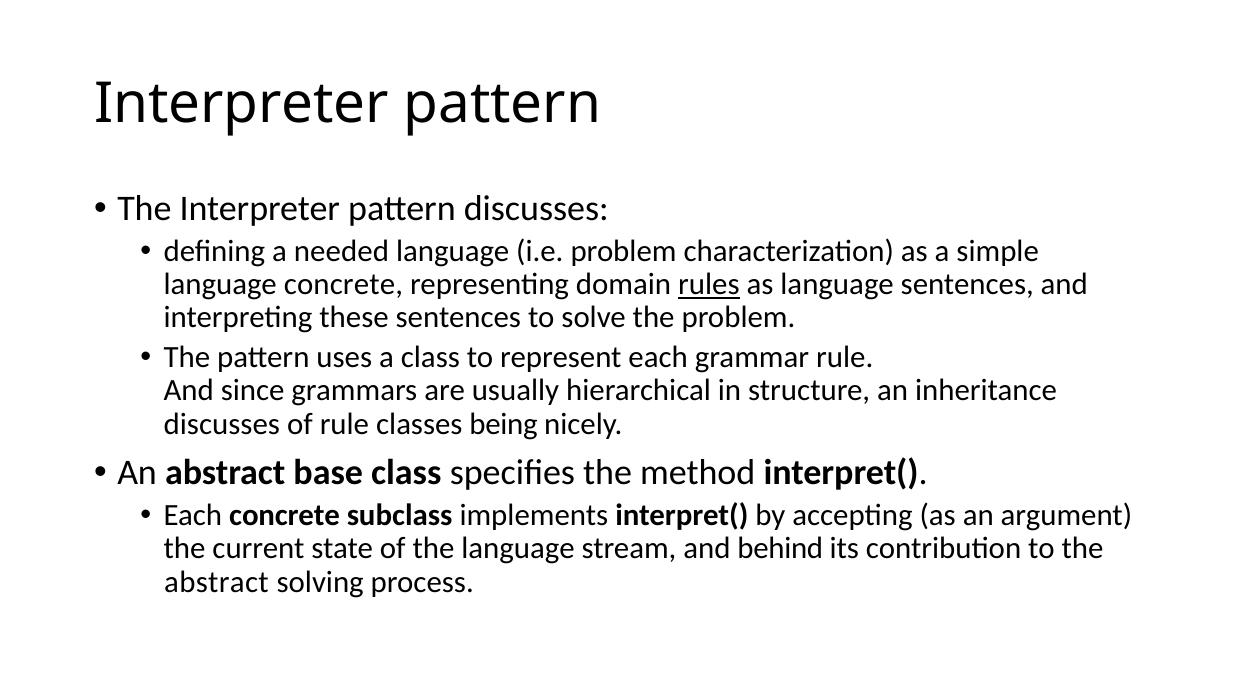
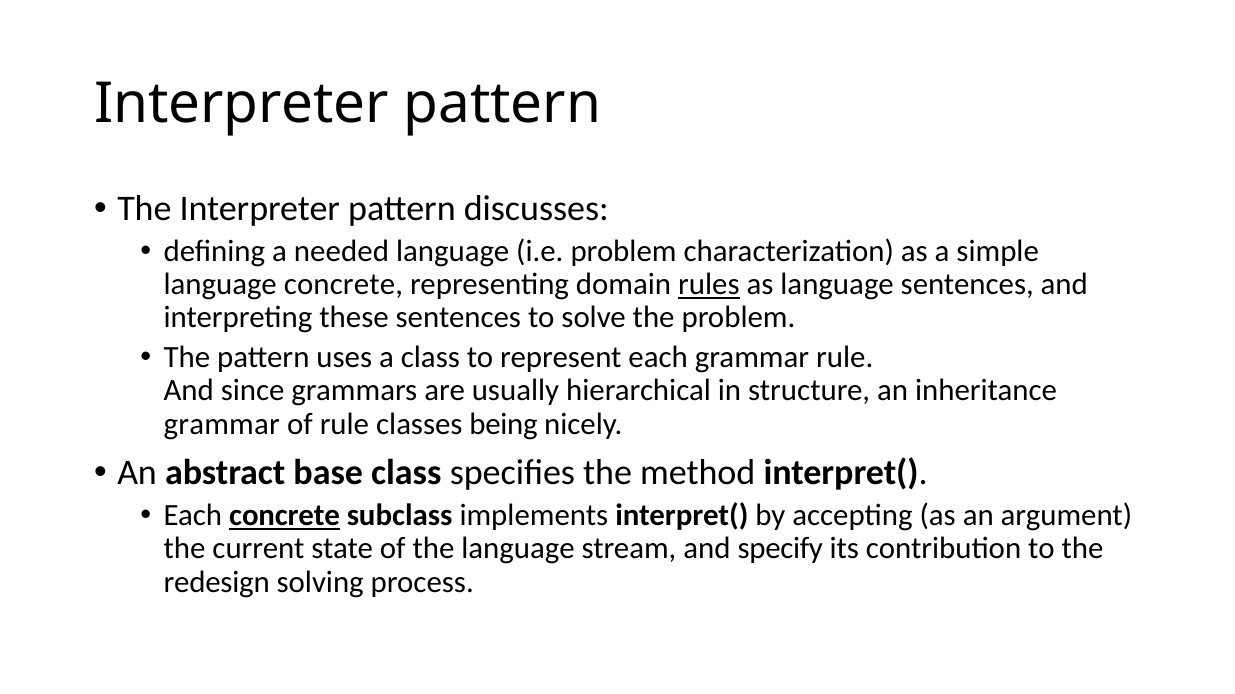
discusses: discusses -> grammar (222, 424)
concrete underline: none -> present (285, 516)
behind: behind -> specify (780, 549)
abstract: abstract -> redesign (217, 582)
